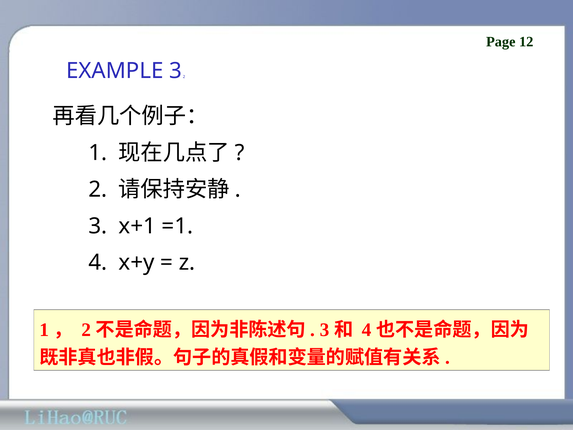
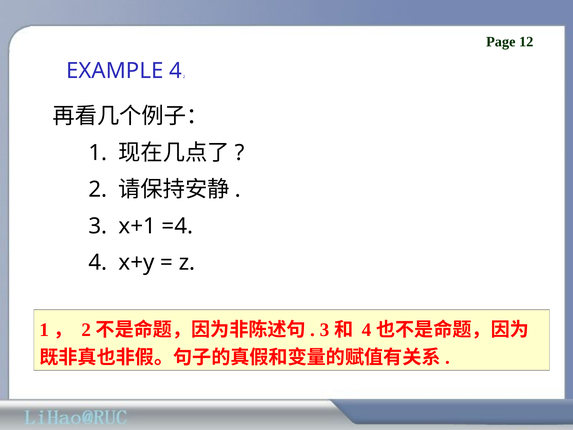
EXAMPLE 3: 3 -> 4 (176, 71)
=1: =1 -> =4 (177, 226)
